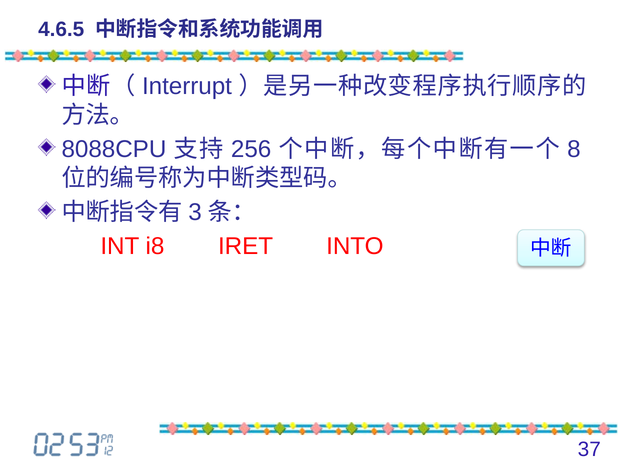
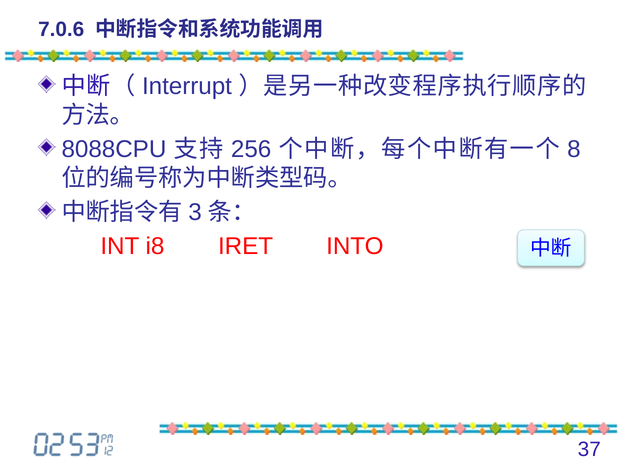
4.6.5: 4.6.5 -> 7.0.6 (61, 29)
